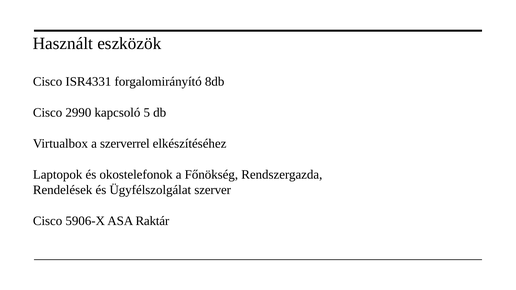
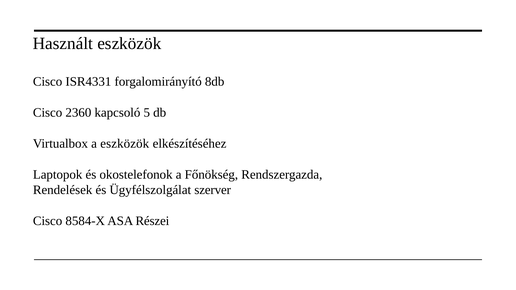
2990: 2990 -> 2360 (78, 113)
a szerverrel: szerverrel -> eszközök (125, 144)
5906-X: 5906-X -> 8584-X (85, 221)
Raktár: Raktár -> Részei (152, 221)
